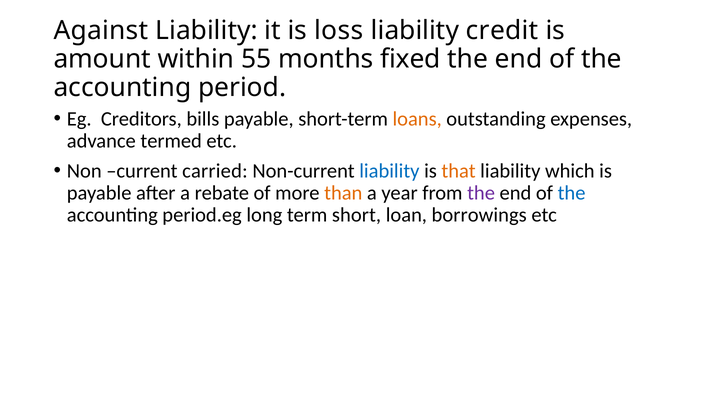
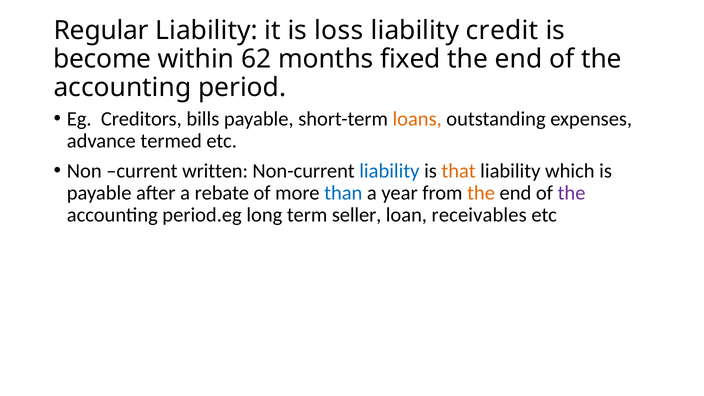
Against: Against -> Regular (101, 31)
amount: amount -> become (102, 59)
55: 55 -> 62 (256, 59)
carried: carried -> written (215, 171)
than colour: orange -> blue (343, 193)
the colour: purple -> orange (481, 193)
the colour: blue -> purple (572, 193)
short: short -> seller (357, 215)
borrowings: borrowings -> receivables (479, 215)
